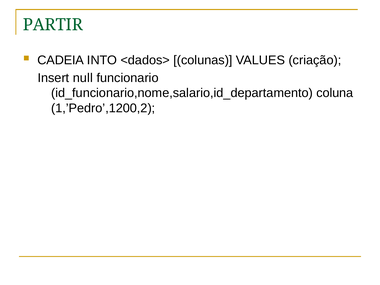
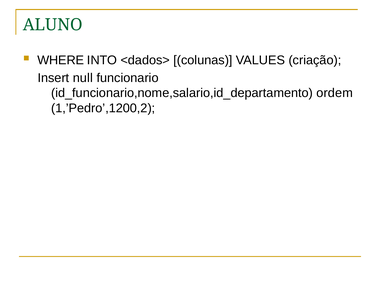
PARTIR: PARTIR -> ALUNO (53, 25)
CADEIA: CADEIA -> WHERE (61, 60)
coluna: coluna -> ordem (335, 93)
